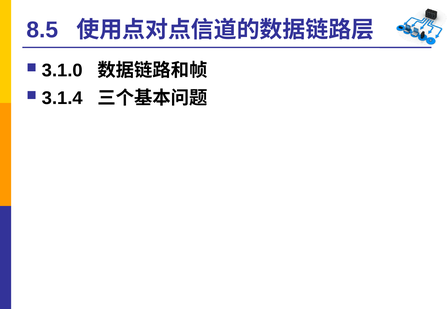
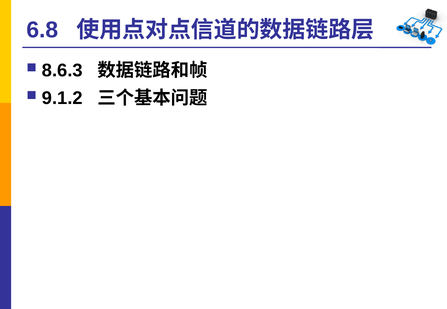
8.5: 8.5 -> 6.8 (42, 30)
3.1.0: 3.1.0 -> 8.6.3 (62, 71)
3.1.4: 3.1.4 -> 9.1.2 (62, 98)
